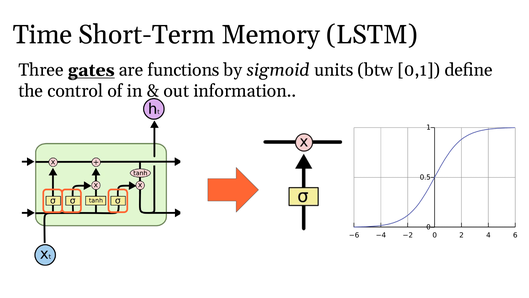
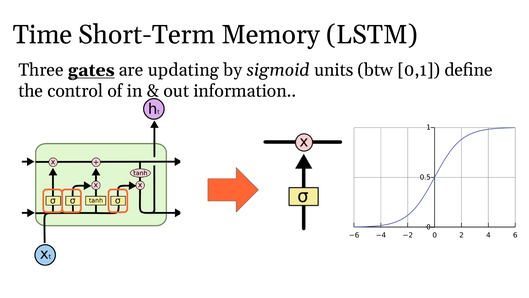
functions: functions -> updating (183, 70)
